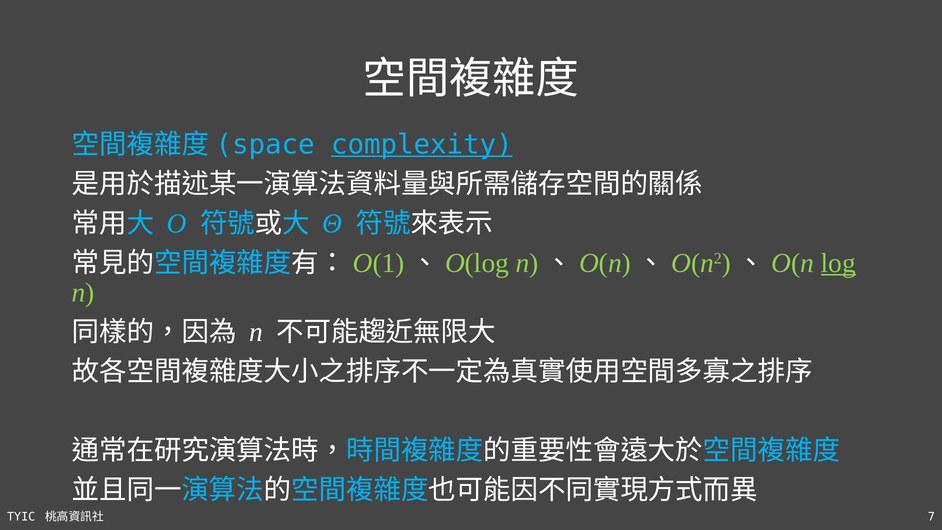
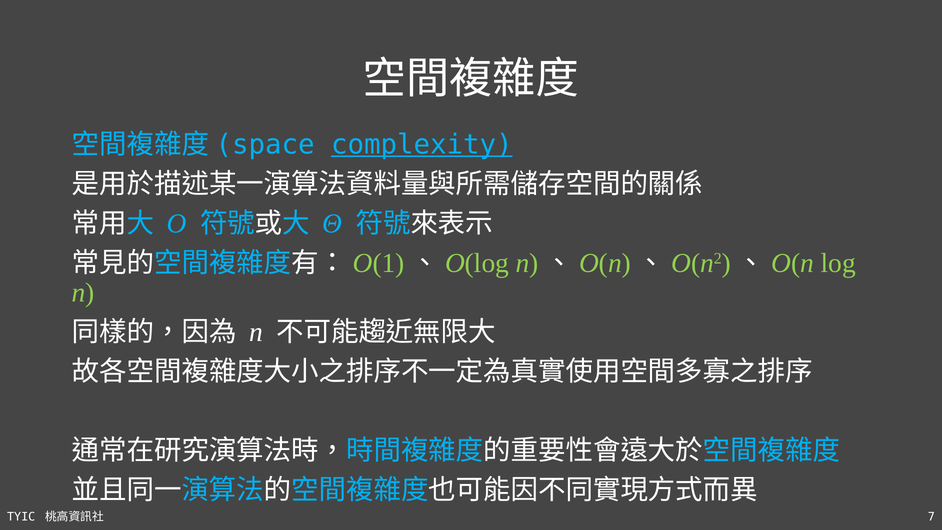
log underline: present -> none (838, 263)
